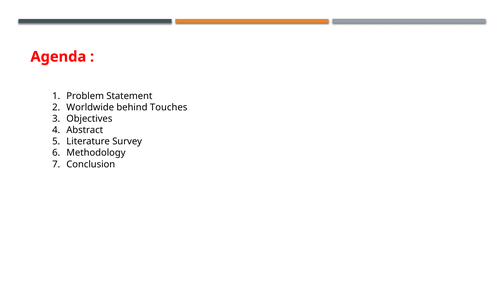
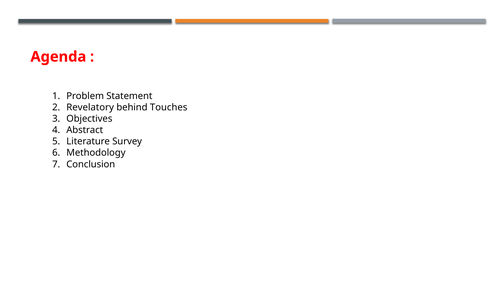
Worldwide: Worldwide -> Revelatory (90, 107)
